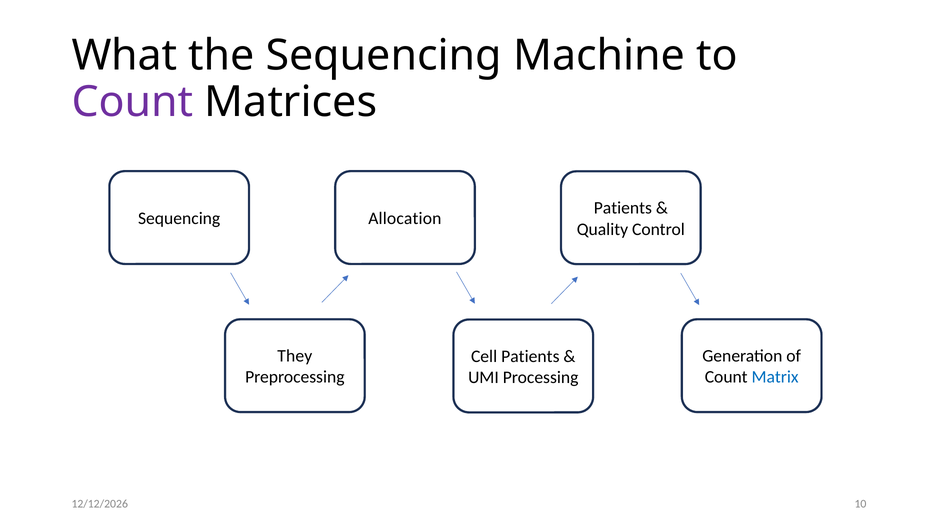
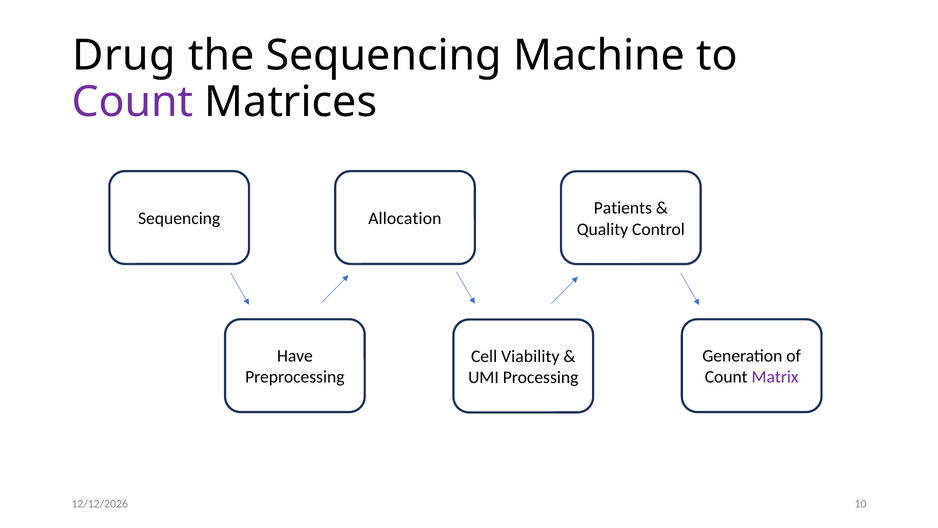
What: What -> Drug (124, 56)
They: They -> Have (295, 356)
Cell Patients: Patients -> Viability (530, 356)
Matrix colour: blue -> purple (775, 377)
